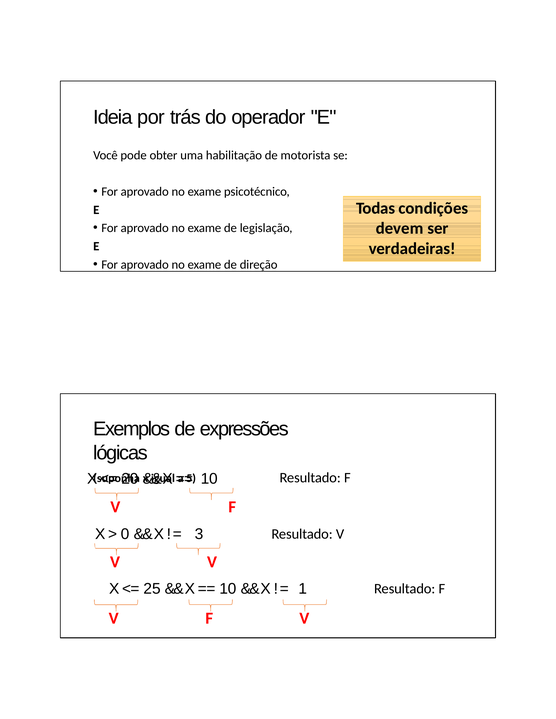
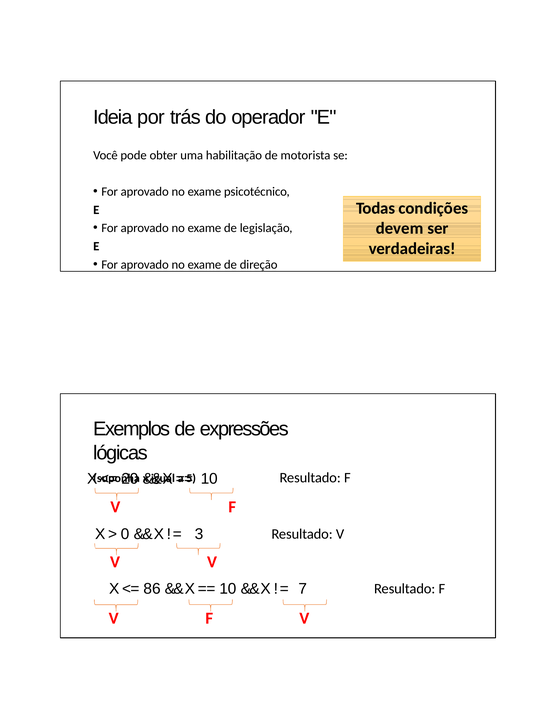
25: 25 -> 86 (152, 589)
1: 1 -> 7 (303, 589)
